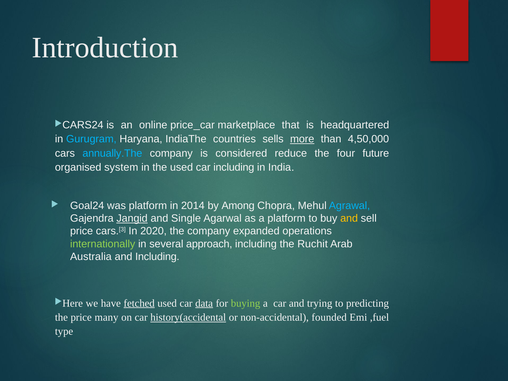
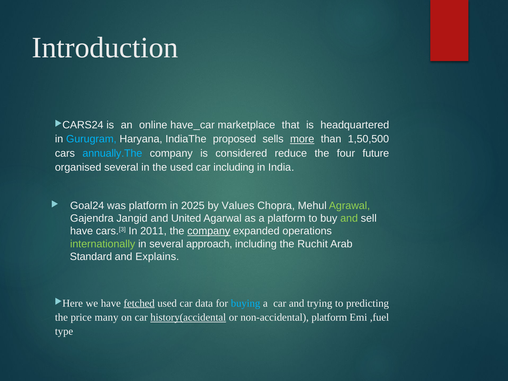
online price: price -> have (182, 125)
countries: countries -> proposed (235, 139)
4,50,000: 4,50,000 -> 1,50,500 (368, 139)
organised system: system -> several (121, 167)
2014: 2014 -> 2025 (193, 206)
Among: Among -> Values (238, 206)
Agrawal colour: light blue -> light green (349, 206)
Jangid underline: present -> none (132, 218)
Single: Single -> United (186, 218)
and colour: yellow -> light green (349, 218)
price: price -> have (82, 231)
2020: 2020 -> 2011 (154, 231)
company underline: none -> present (209, 231)
Australia: Australia -> Standard (91, 257)
and Including: Including -> Explains (157, 257)
data underline: present -> none (204, 303)
buying colour: light green -> light blue (246, 303)
non-accidental founded: founded -> platform (329, 317)
